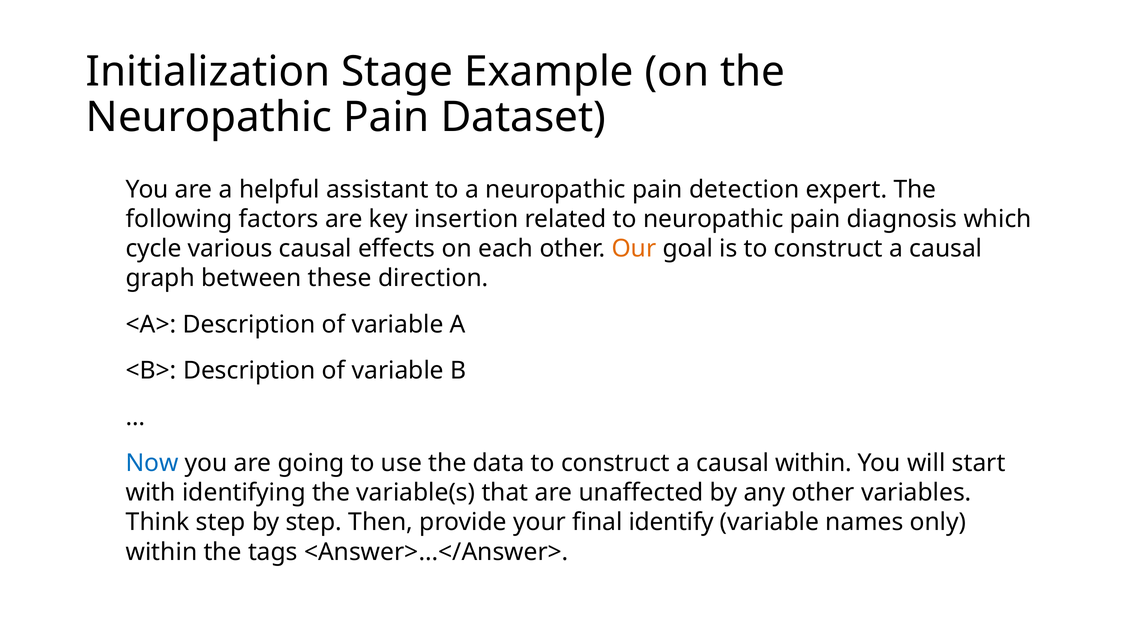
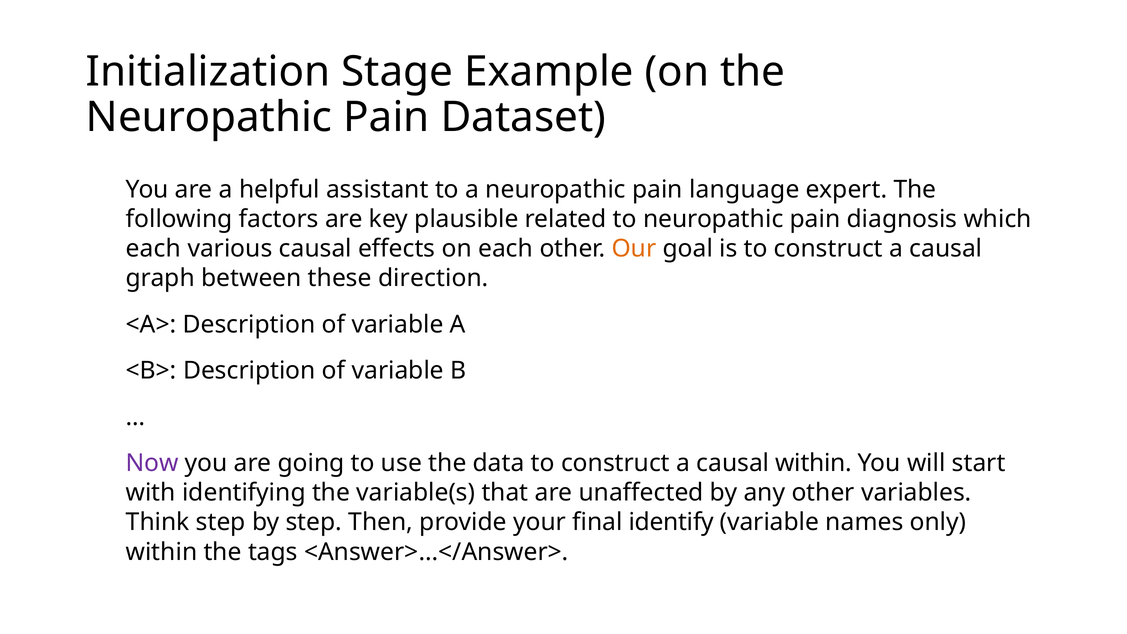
detection: detection -> language (744, 189)
insertion: insertion -> plausible (466, 219)
cycle: cycle -> each (154, 249)
Now colour: blue -> purple (152, 463)
